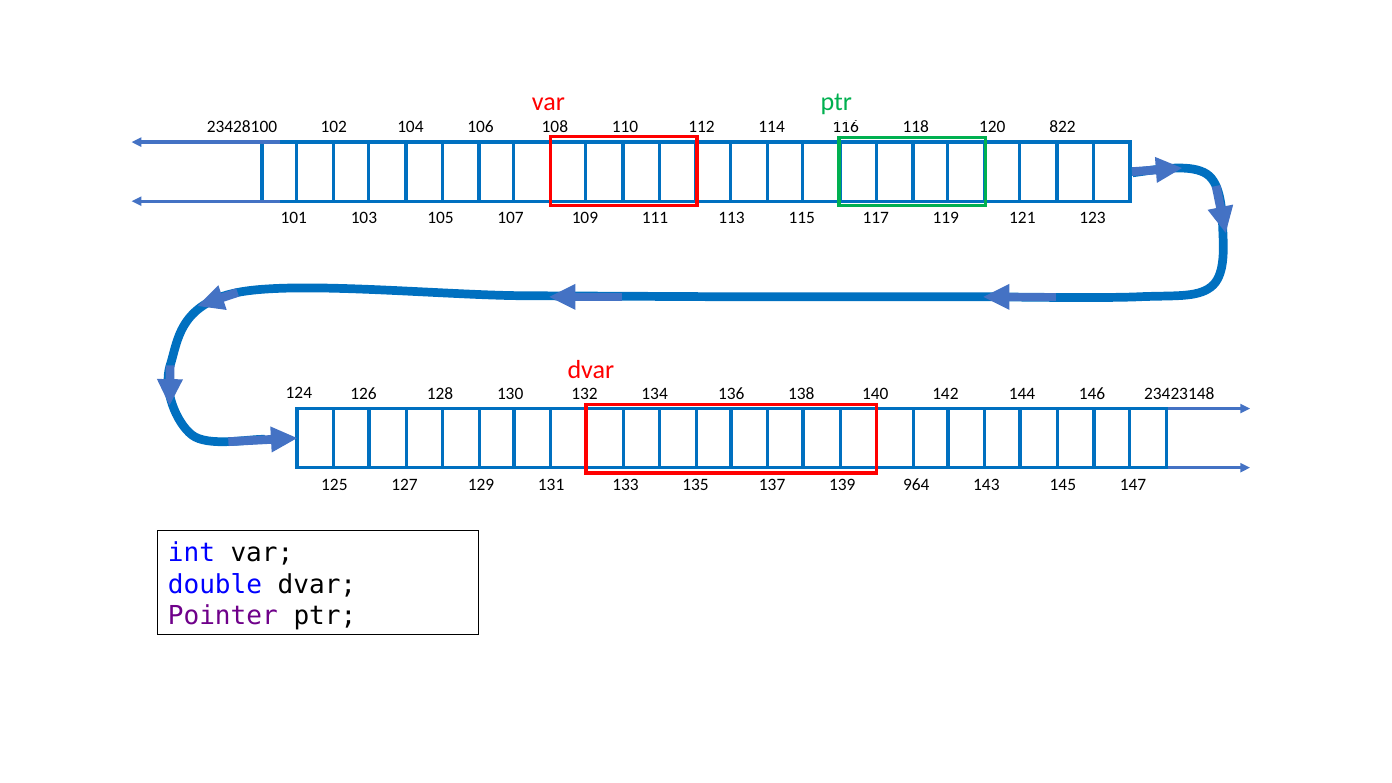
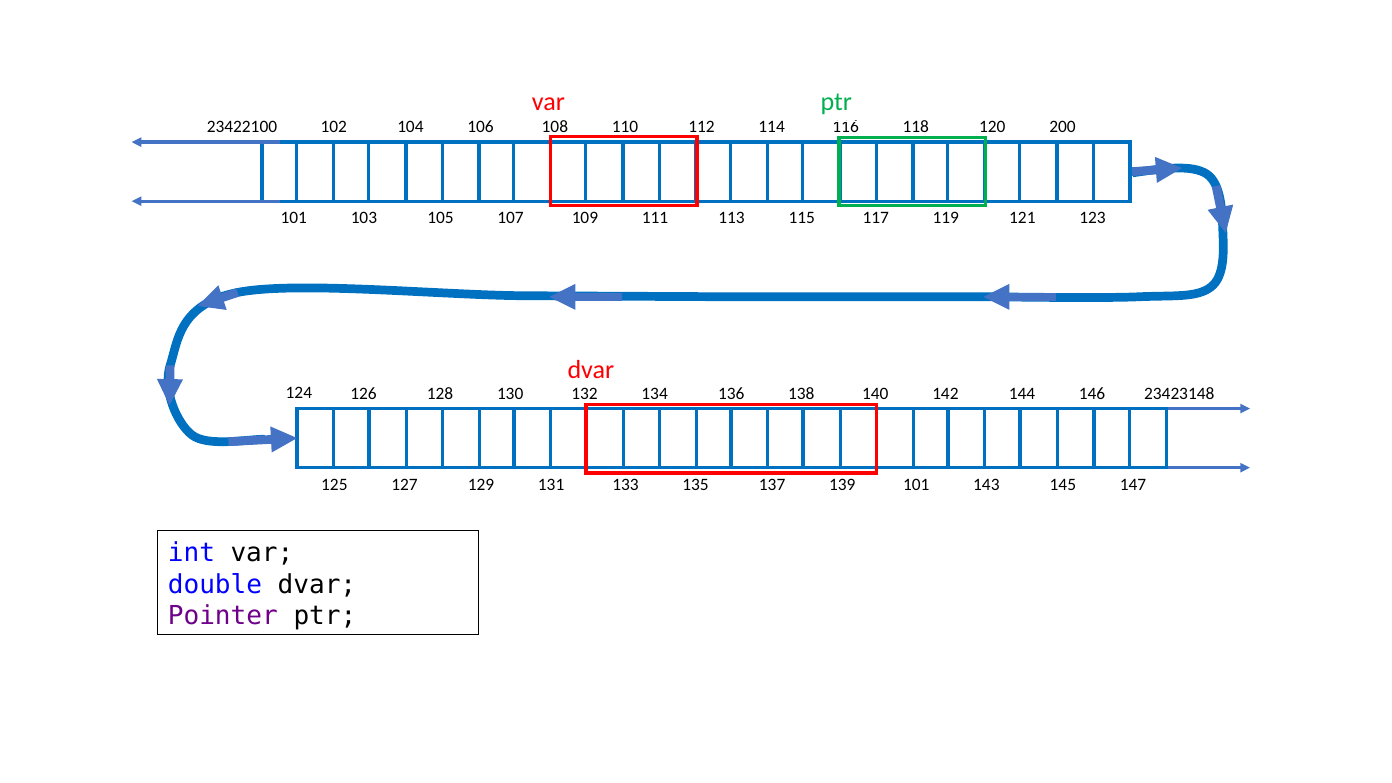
23428100: 23428100 -> 23422100 (242, 127)
822: 822 -> 200 (1062, 127)
139 964: 964 -> 101 (916, 484)
